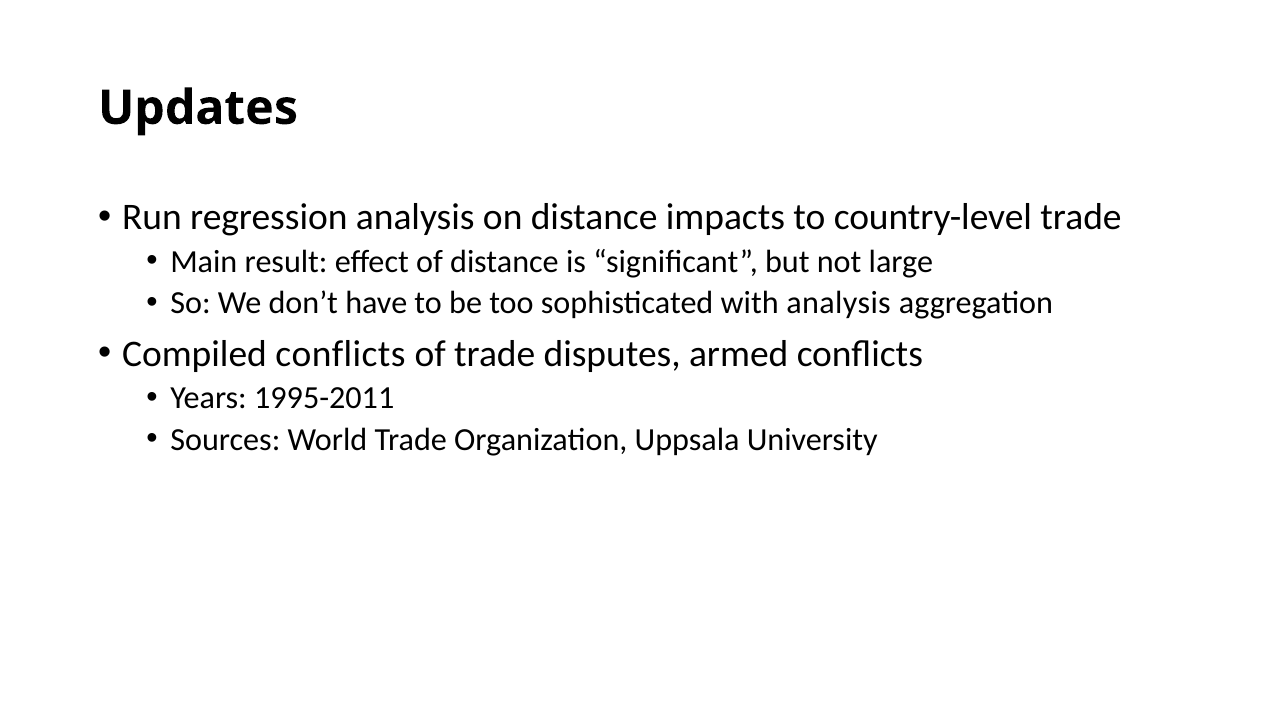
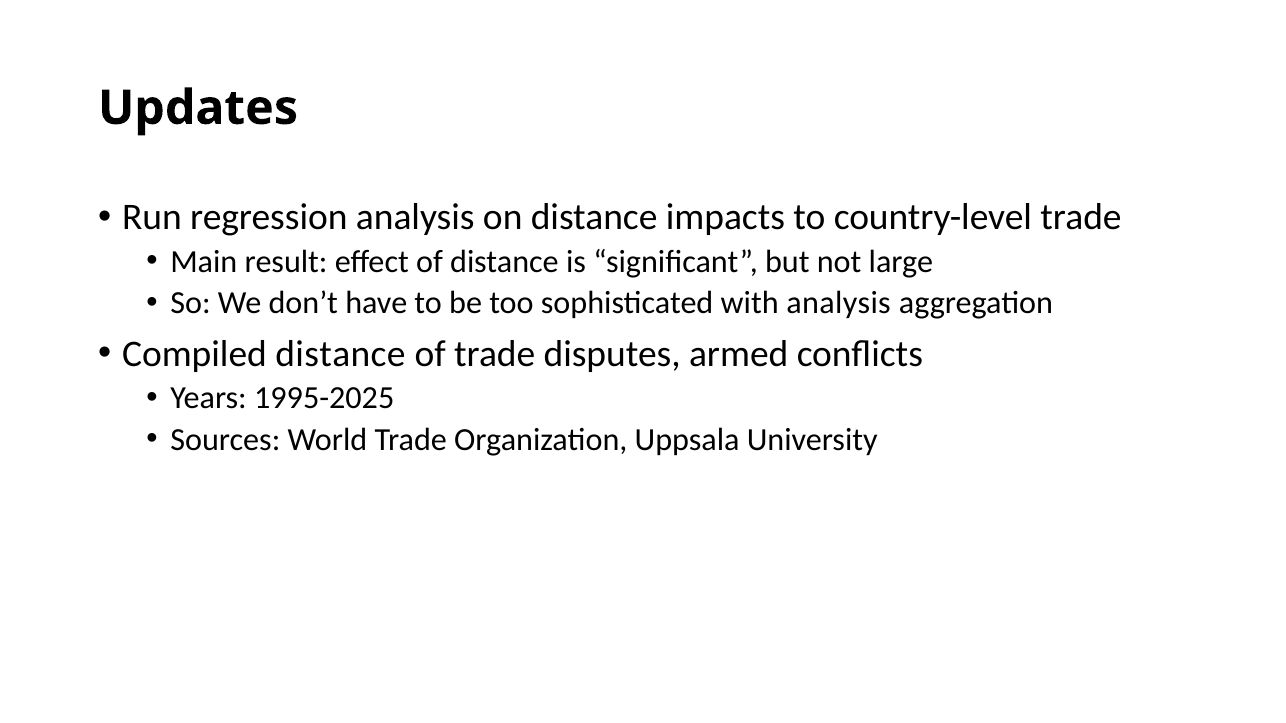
Compiled conflicts: conflicts -> distance (340, 354)
1995-2011: 1995-2011 -> 1995-2025 (324, 398)
